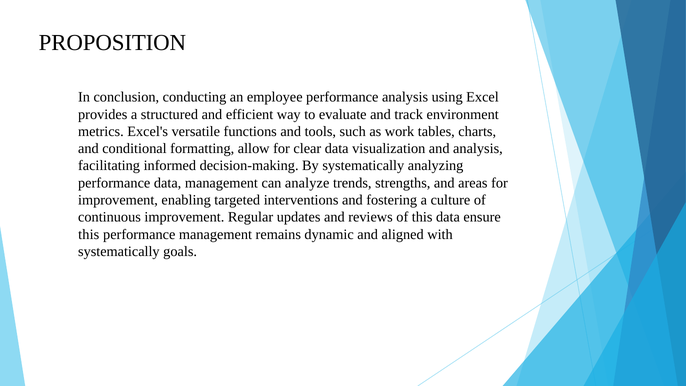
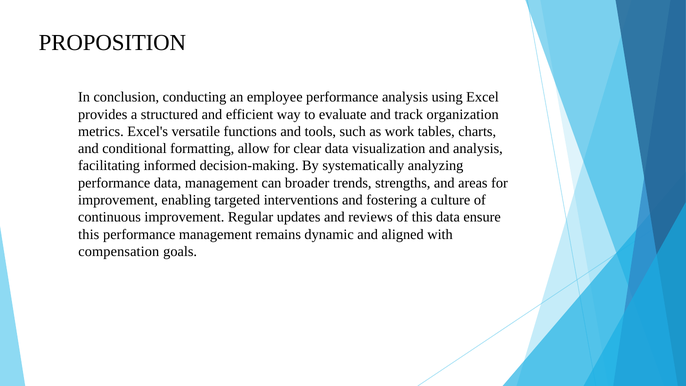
environment: environment -> organization (463, 114)
analyze: analyze -> broader (307, 183)
systematically: systematically -> compensation (119, 251)
